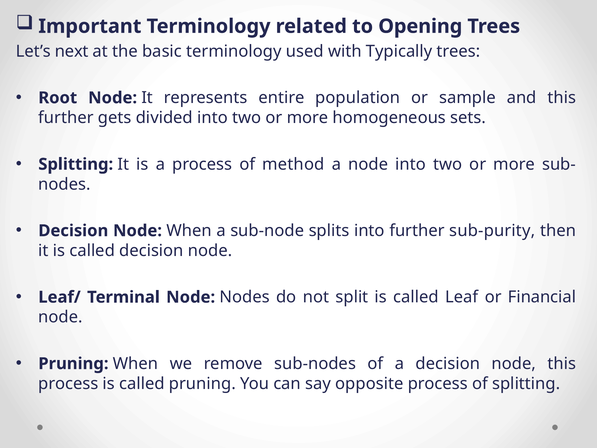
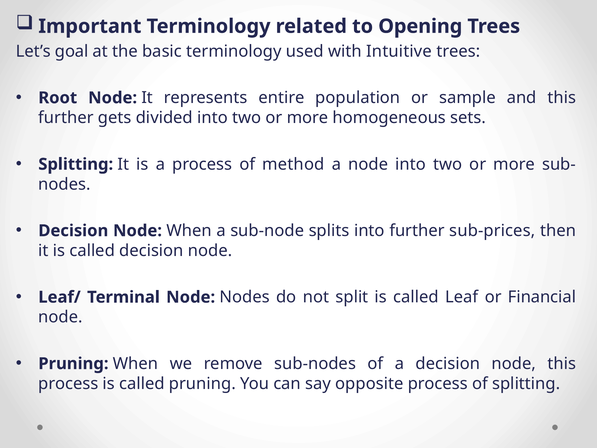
next: next -> goal (72, 51)
Typically: Typically -> Intuitive (399, 51)
sub-purity: sub-purity -> sub-prices (492, 231)
